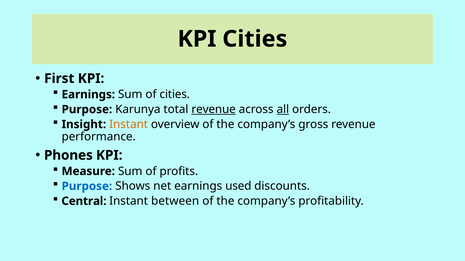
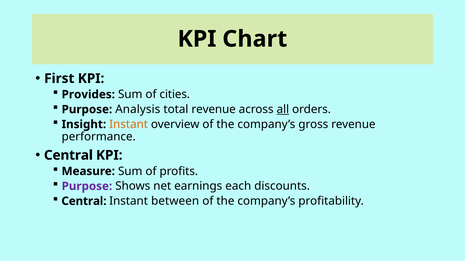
KPI Cities: Cities -> Chart (255, 39)
Earnings: Earnings -> Provides (88, 95)
Karunya: Karunya -> Analysis (138, 110)
revenue underline: present -> none (214, 110)
Phones: Phones -> Central (68, 156)
Purpose colour: blue -> purple (87, 187)
used: used -> each (238, 187)
